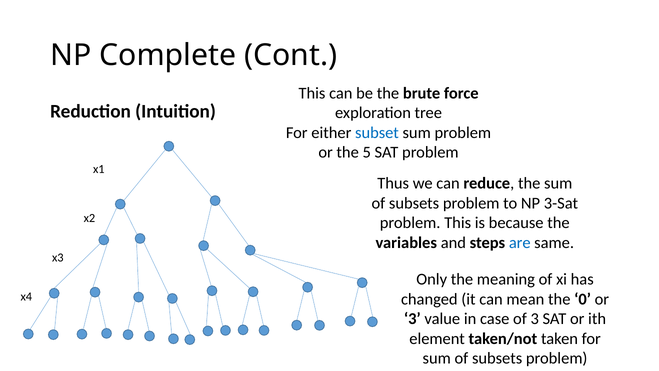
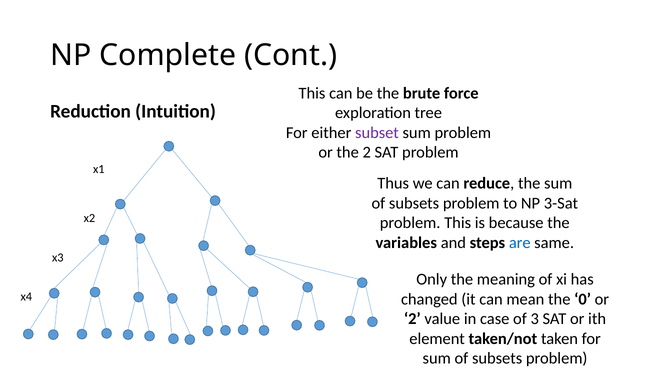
subset colour: blue -> purple (377, 133)
the 5: 5 -> 2 (367, 152)
3: 3 -> 2 (412, 319)
